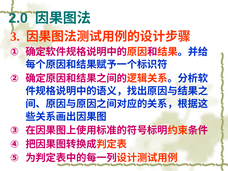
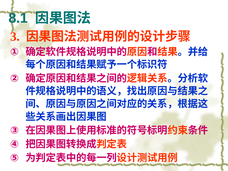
2.0: 2.0 -> 8.1 (18, 18)
